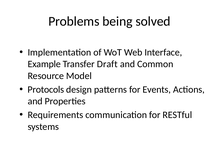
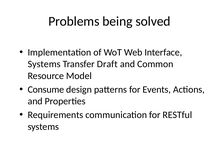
Example: Example -> Systems (44, 64)
Protocols: Protocols -> Consume (46, 89)
